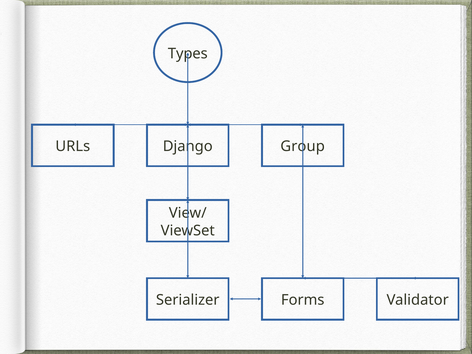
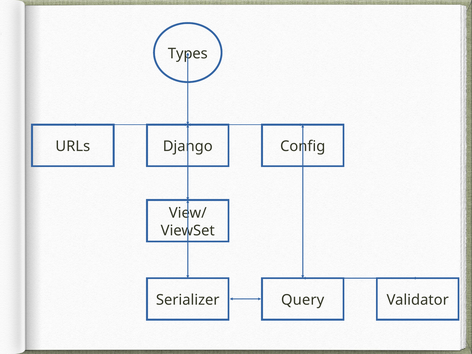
Group: Group -> Config (303, 146)
Forms: Forms -> Query (303, 300)
